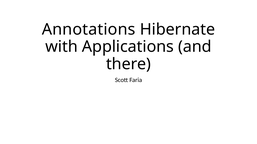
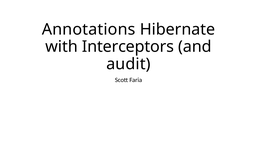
Applications: Applications -> Interceptors (128, 47)
there: there -> audit (128, 64)
